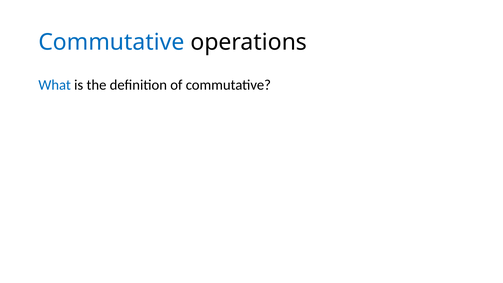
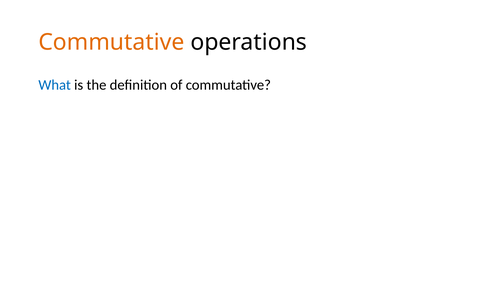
Commutative colour: blue -> orange (111, 42)
